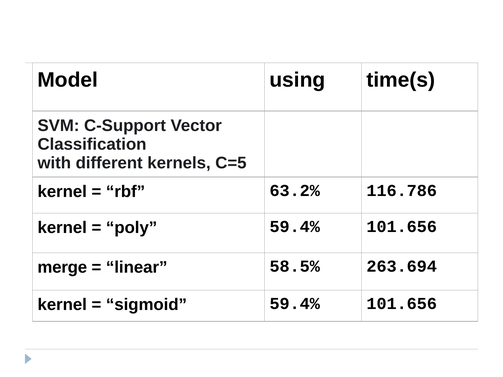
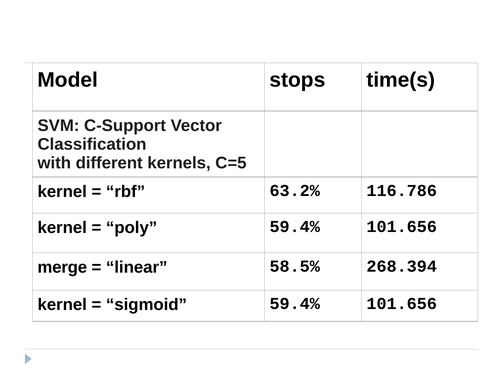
using: using -> stops (297, 80)
263.694: 263.694 -> 268.394 (402, 266)
